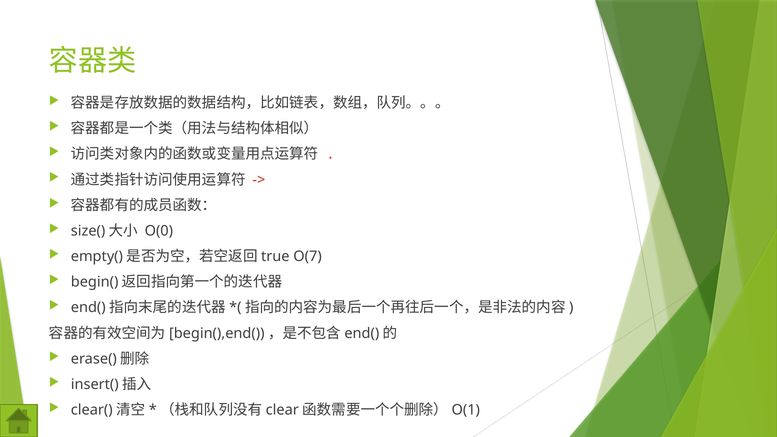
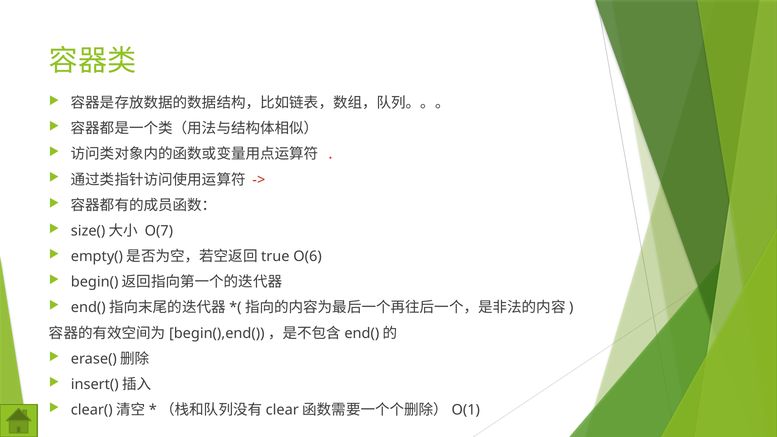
O(0: O(0 -> O(7 (159, 231)
O(7: O(7 -> O(6 (308, 257)
